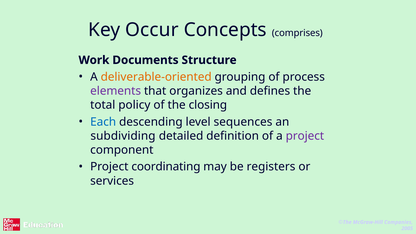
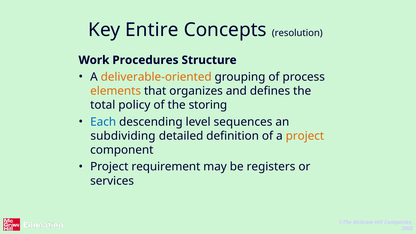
Occur: Occur -> Entire (152, 30)
comprises: comprises -> resolution (297, 33)
Documents: Documents -> Procedures (145, 60)
elements colour: purple -> orange (116, 91)
closing: closing -> storing (208, 105)
project colour: purple -> orange (305, 136)
coordinating: coordinating -> requirement (166, 167)
